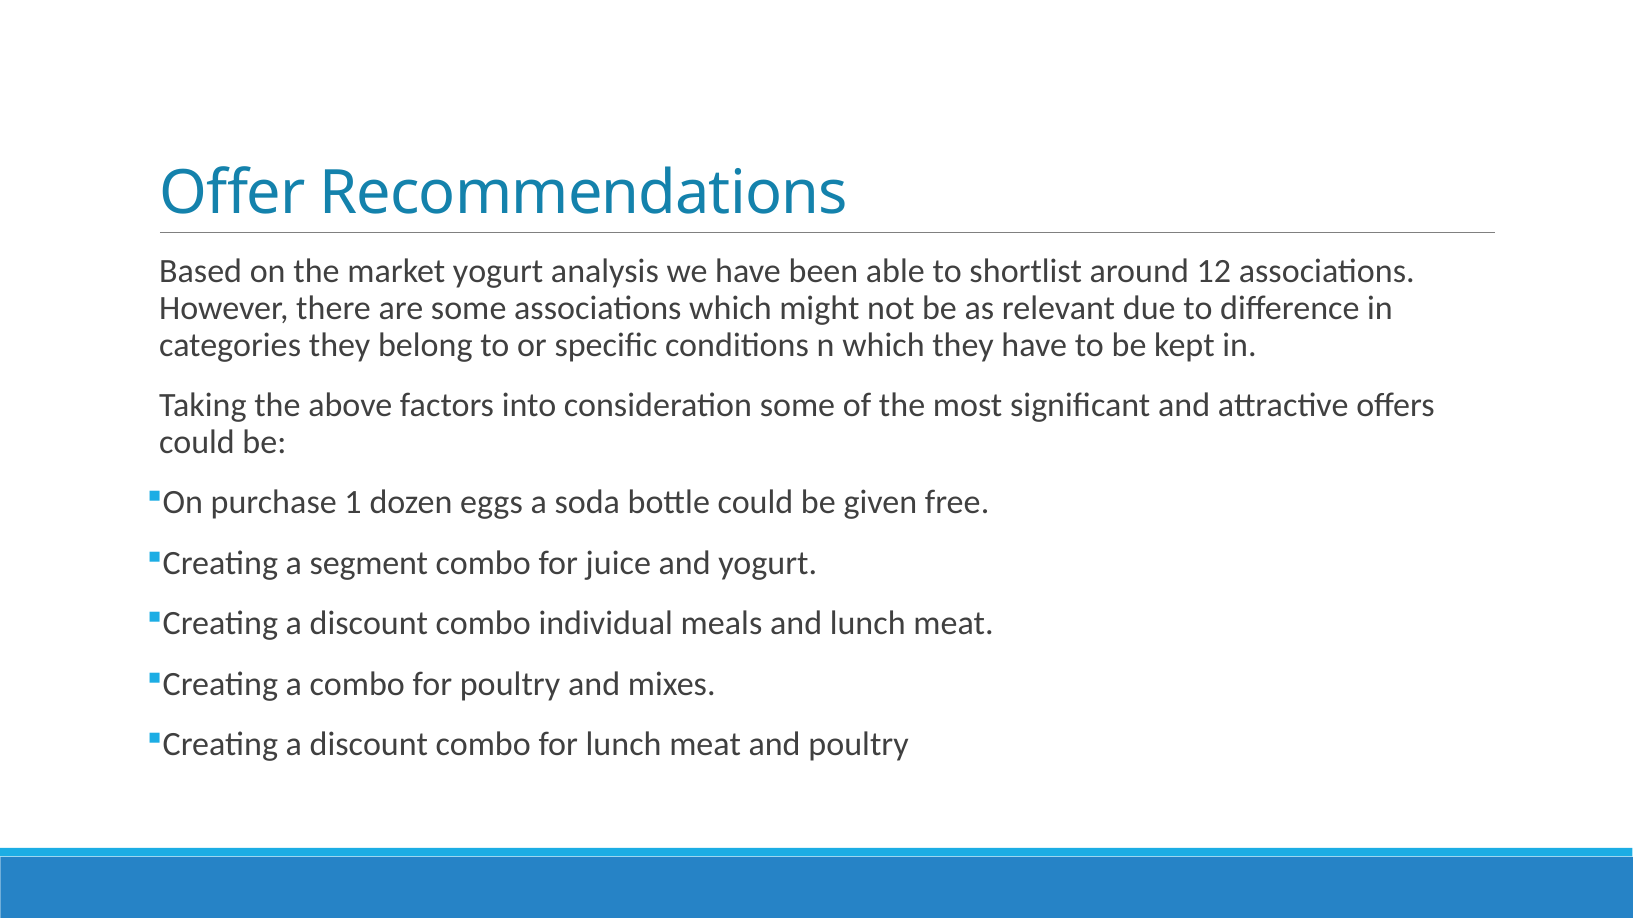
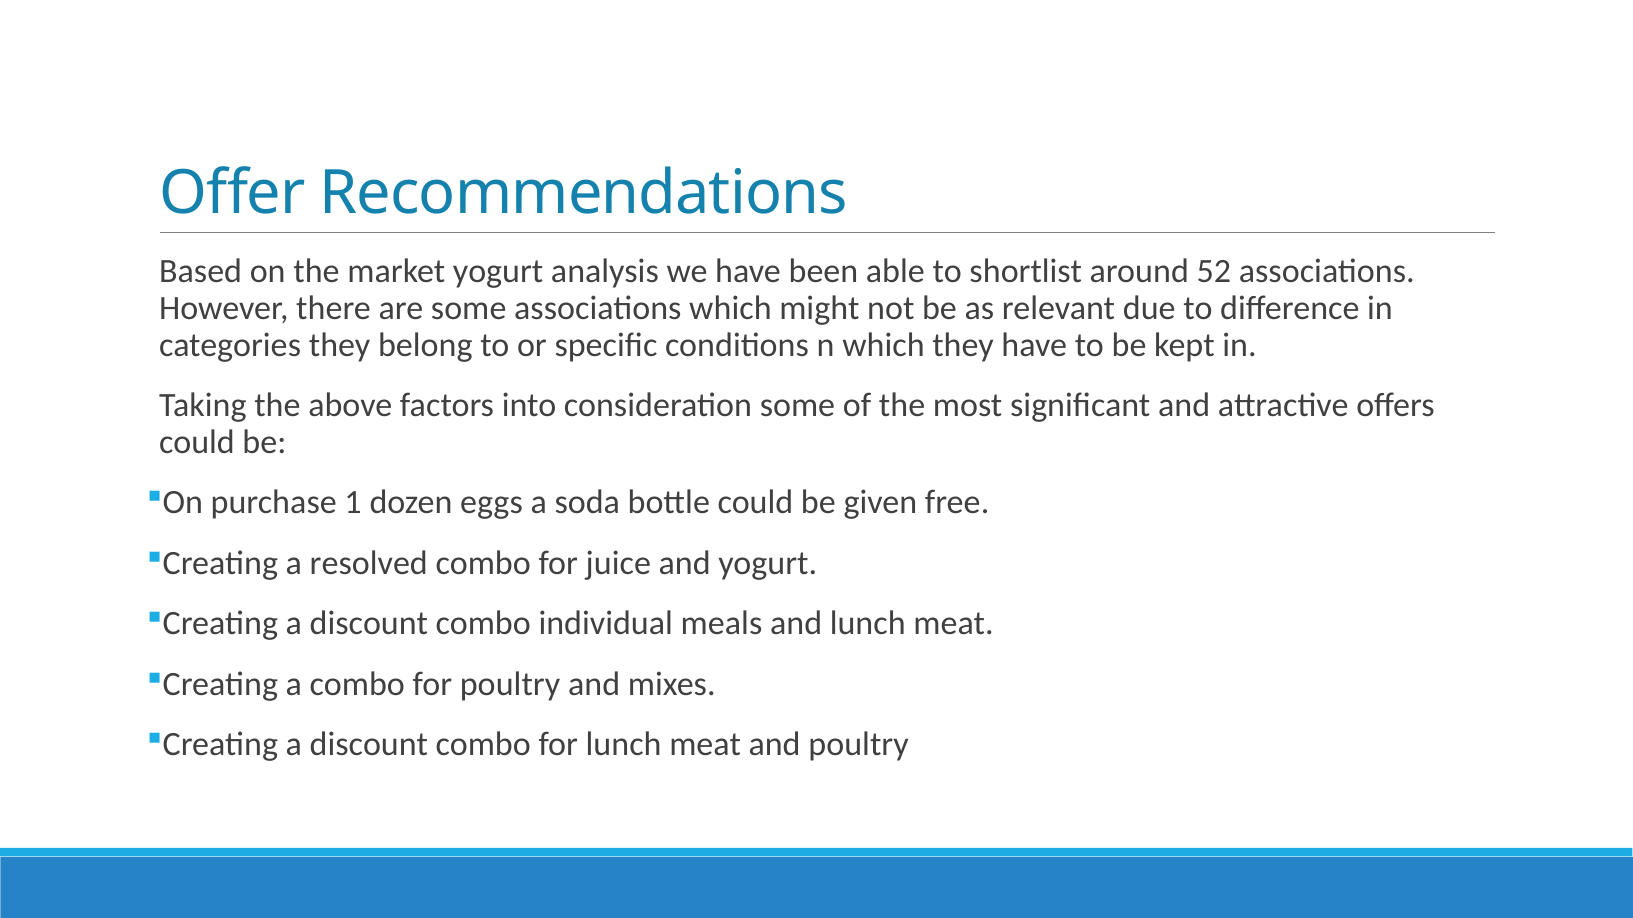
12: 12 -> 52 (1214, 272)
segment: segment -> resolved (369, 563)
